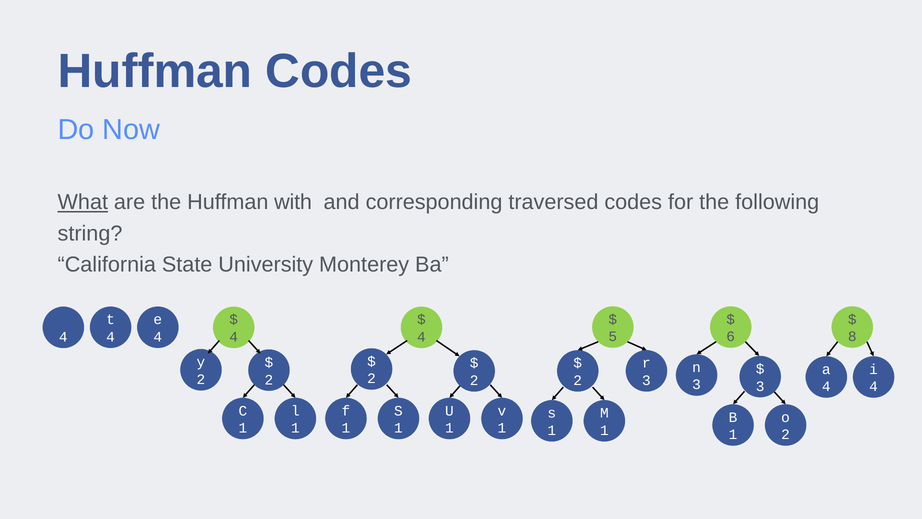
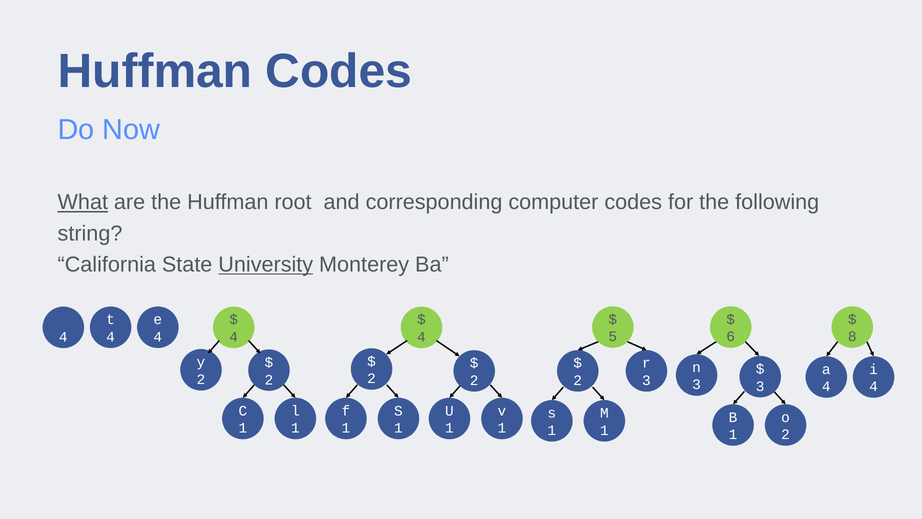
with: with -> root (293, 202)
traversed: traversed -> computer (553, 202)
University underline: none -> present (266, 264)
